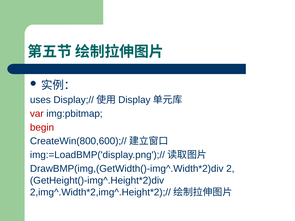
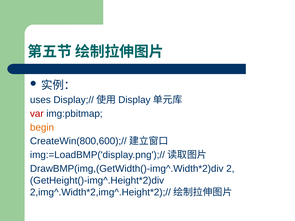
begin colour: red -> orange (42, 128)
